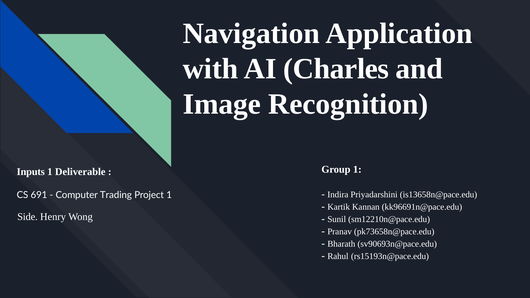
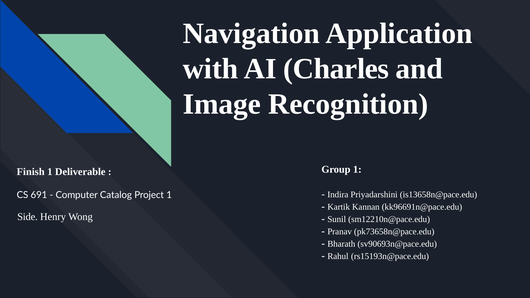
Inputs: Inputs -> Finish (31, 172)
Trading: Trading -> Catalog (116, 195)
